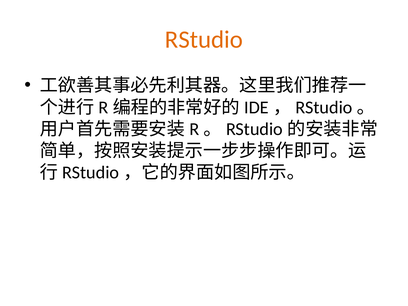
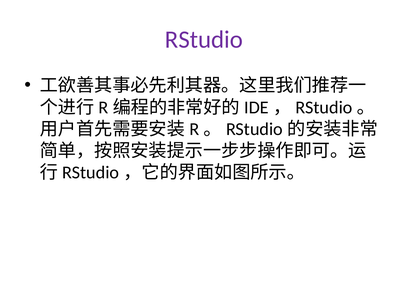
RStudio colour: orange -> purple (204, 39)
